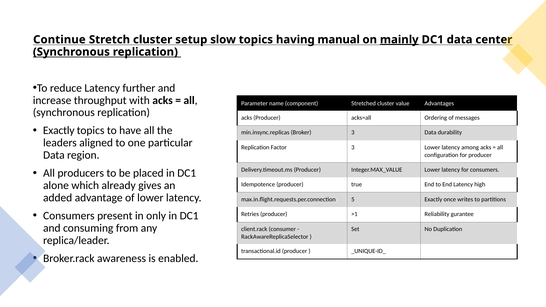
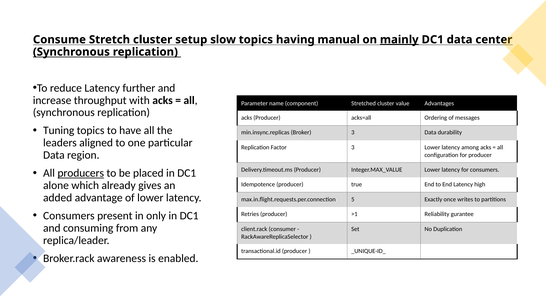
Continue: Continue -> Consume (59, 40)
Exactly: Exactly -> Tuning (59, 131)
producers underline: none -> present (81, 173)
